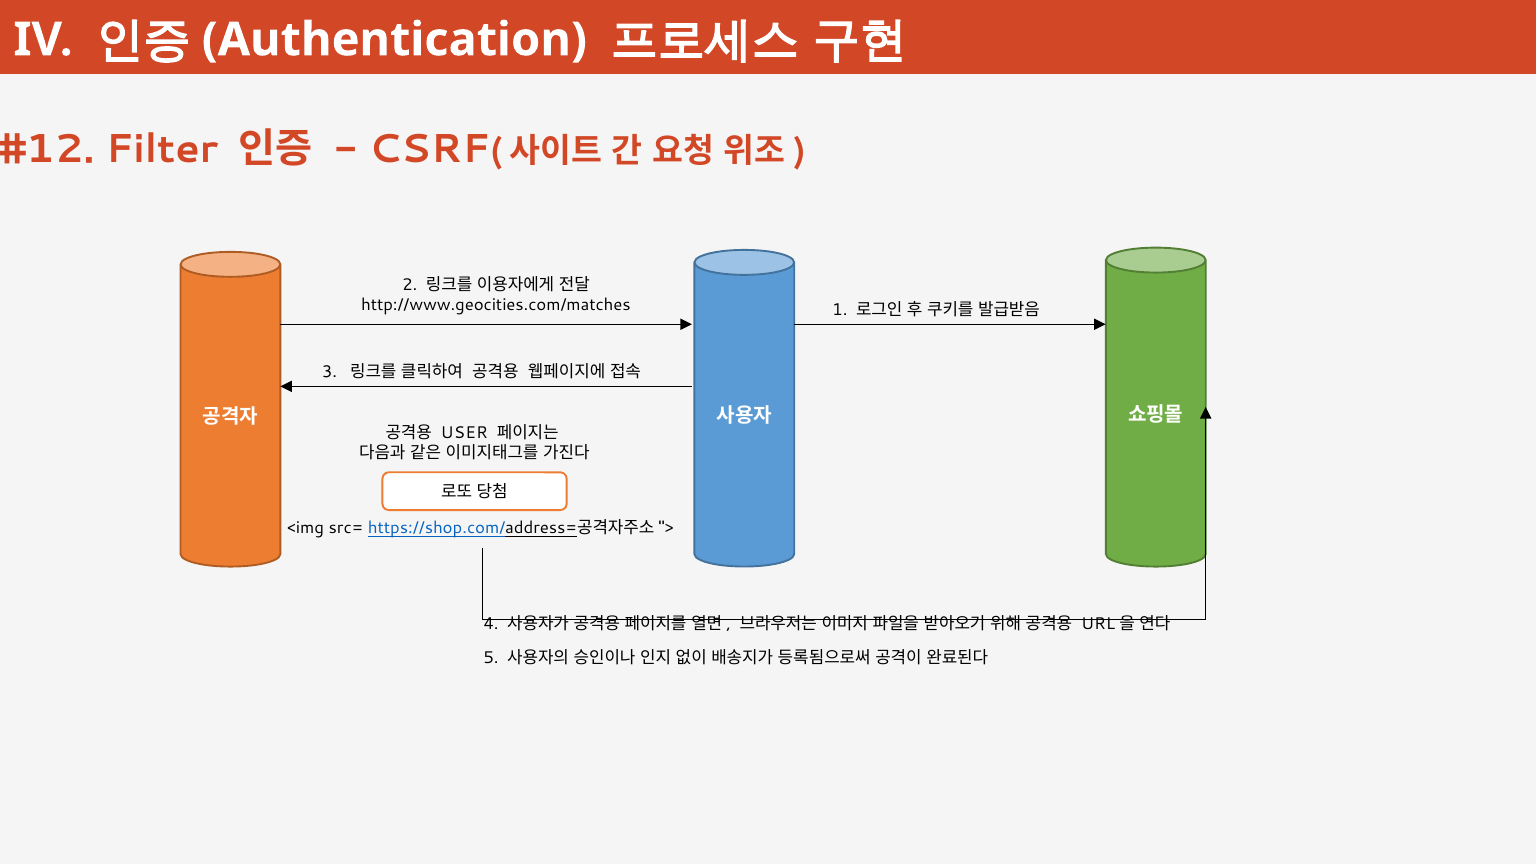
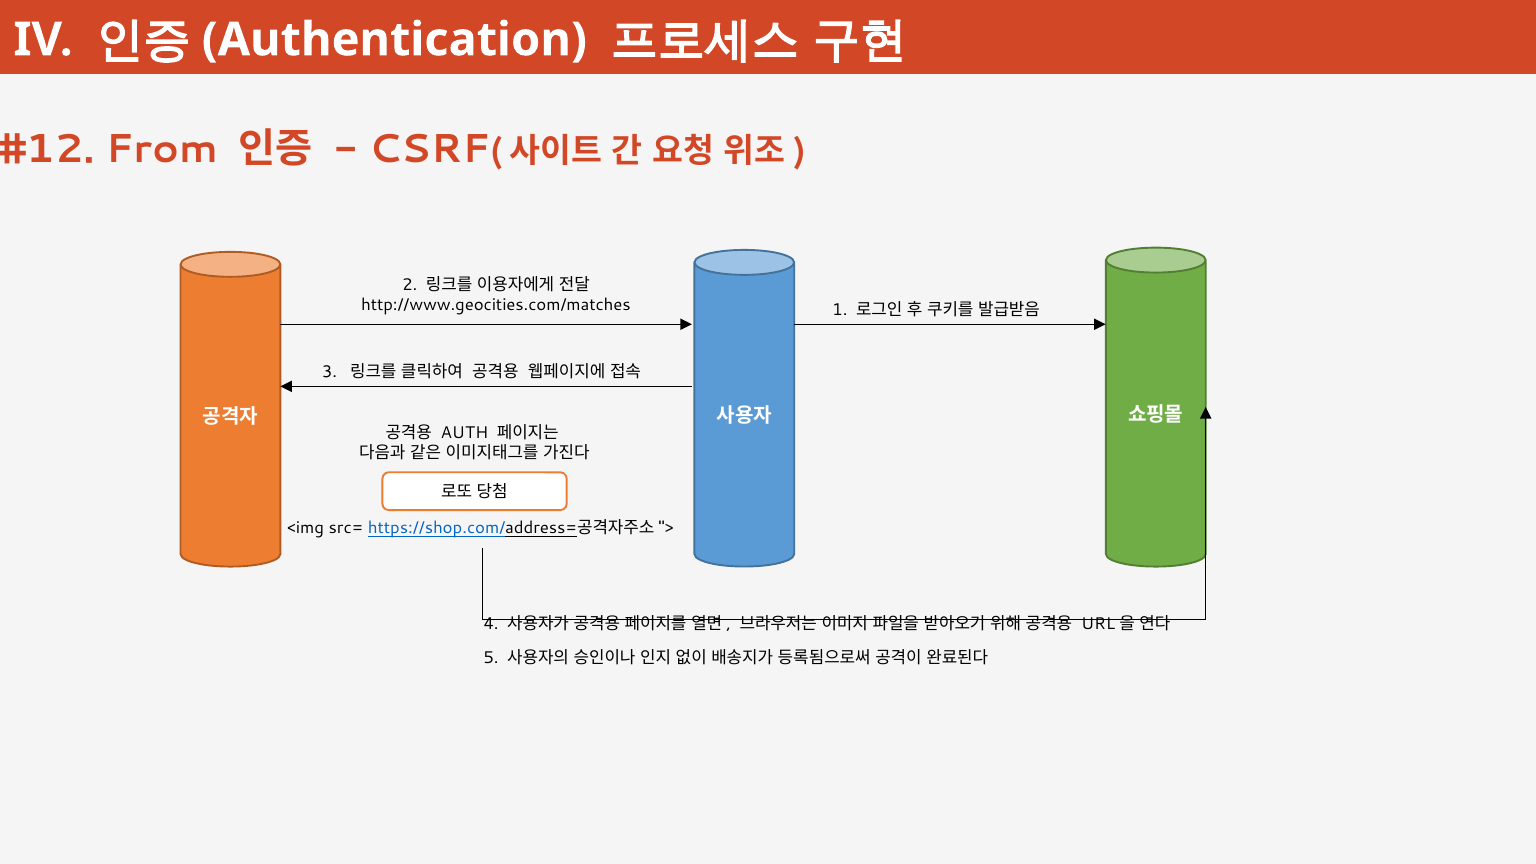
Filter: Filter -> From (162, 149)
USER: USER -> AUTH (464, 433)
